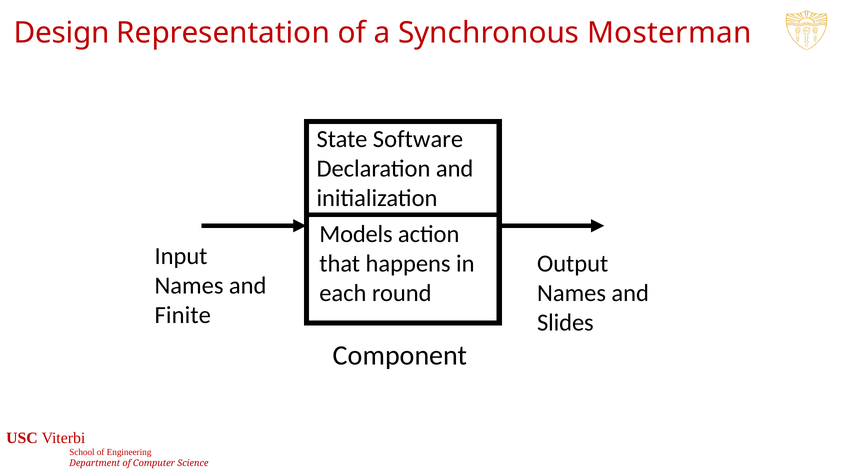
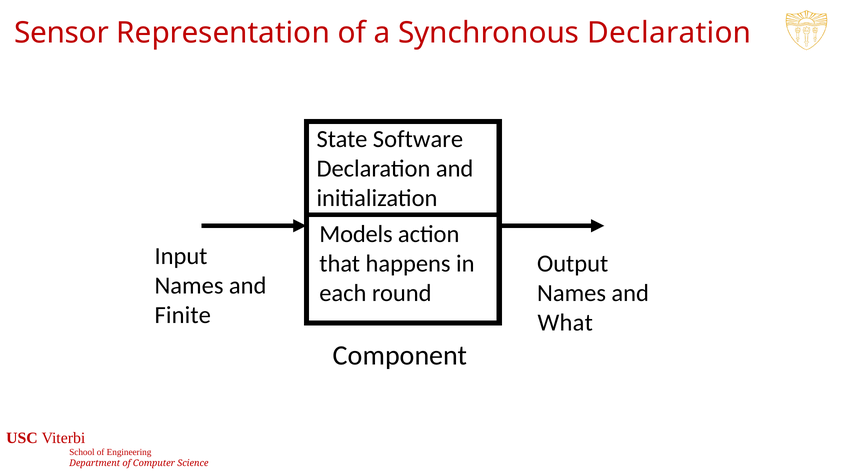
Design: Design -> Sensor (62, 33)
Synchronous Mosterman: Mosterman -> Declaration (669, 33)
Slides: Slides -> What (565, 323)
